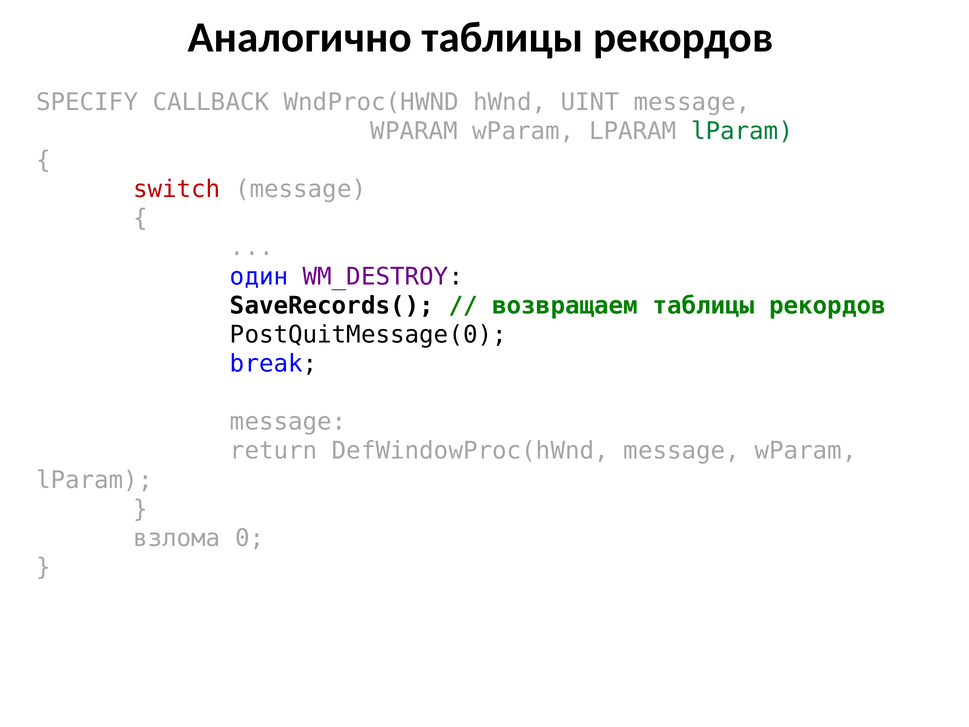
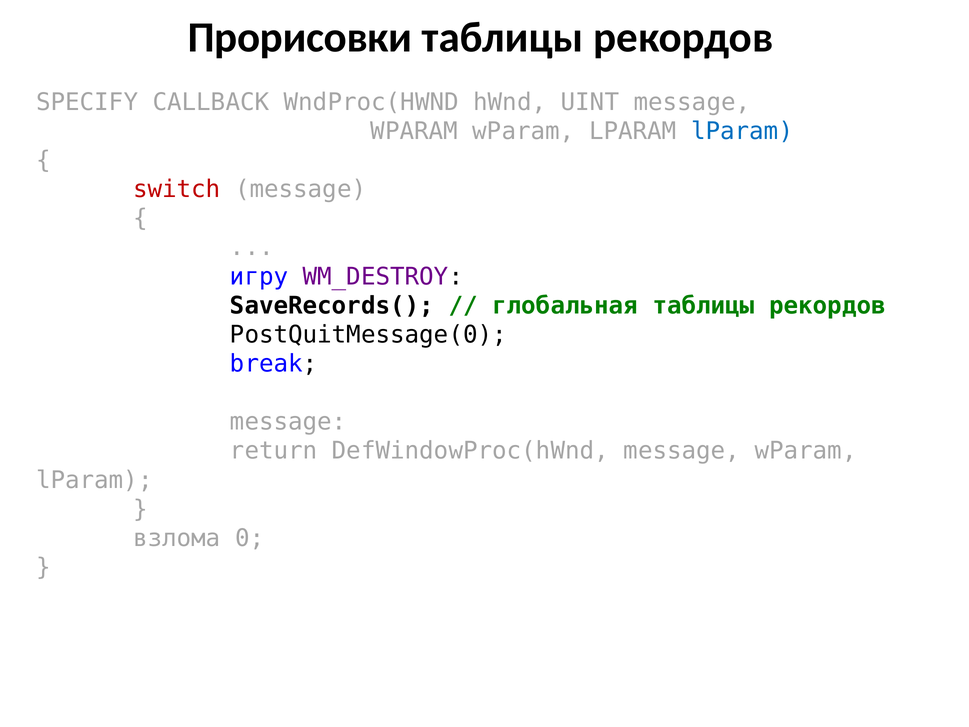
Аналогично: Аналогично -> Прорисовки (300, 37)
lParam colour: green -> blue (742, 131)
один: один -> игру (259, 276)
возвращаем: возвращаем -> глобальная (565, 305)
